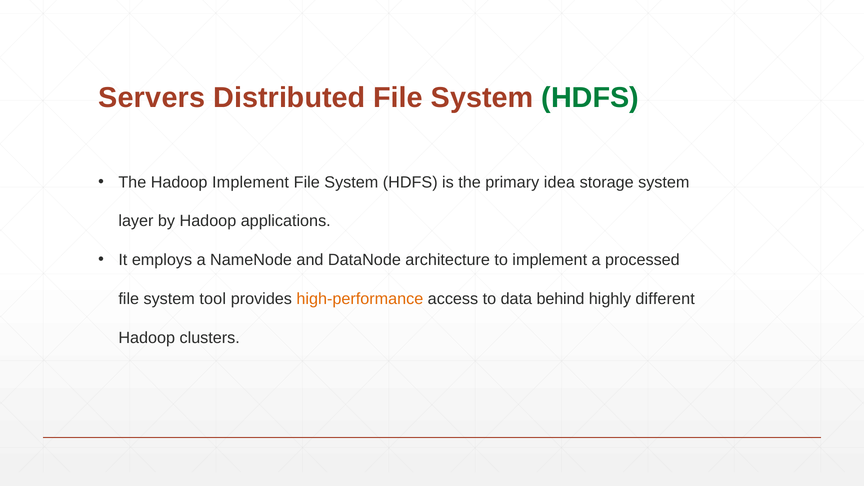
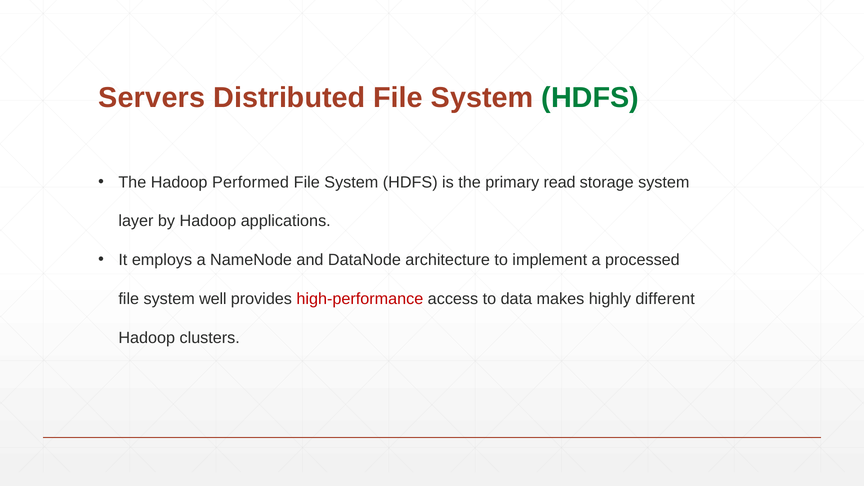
Hadoop Implement: Implement -> Performed (251, 182)
idea: idea -> read (560, 182)
tool: tool -> well (213, 299)
high-performance colour: orange -> red (360, 299)
behind: behind -> makes (560, 299)
